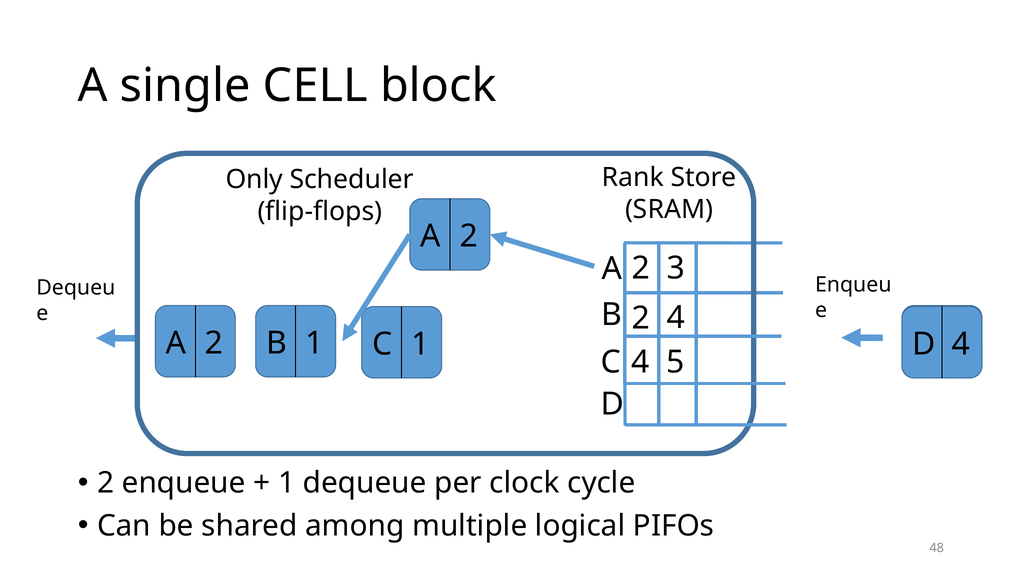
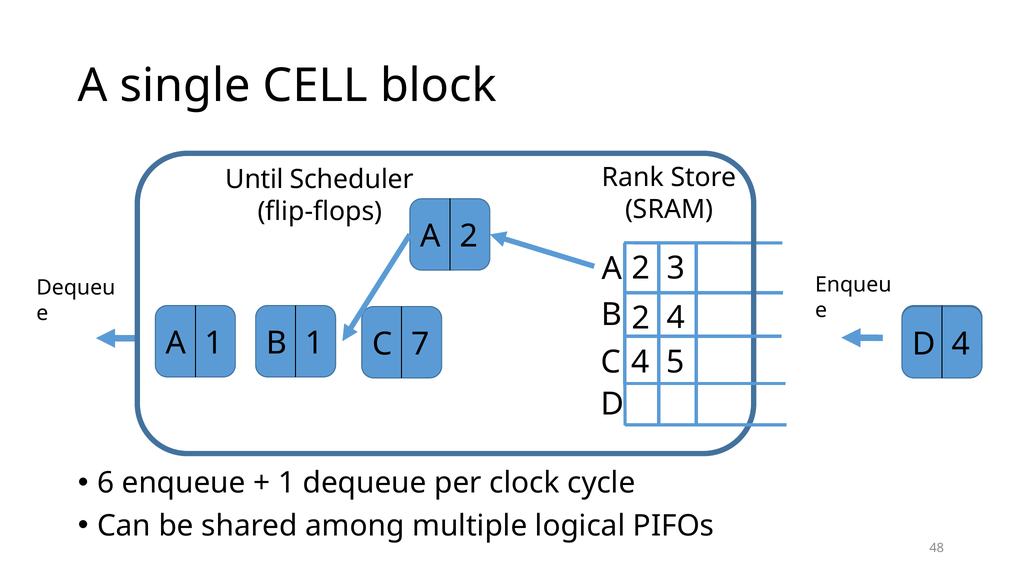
Only: Only -> Until (254, 180)
2: 2 -> 1 (214, 343)
C 1: 1 -> 7 (421, 344)
2: 2 -> 6 (106, 483)
